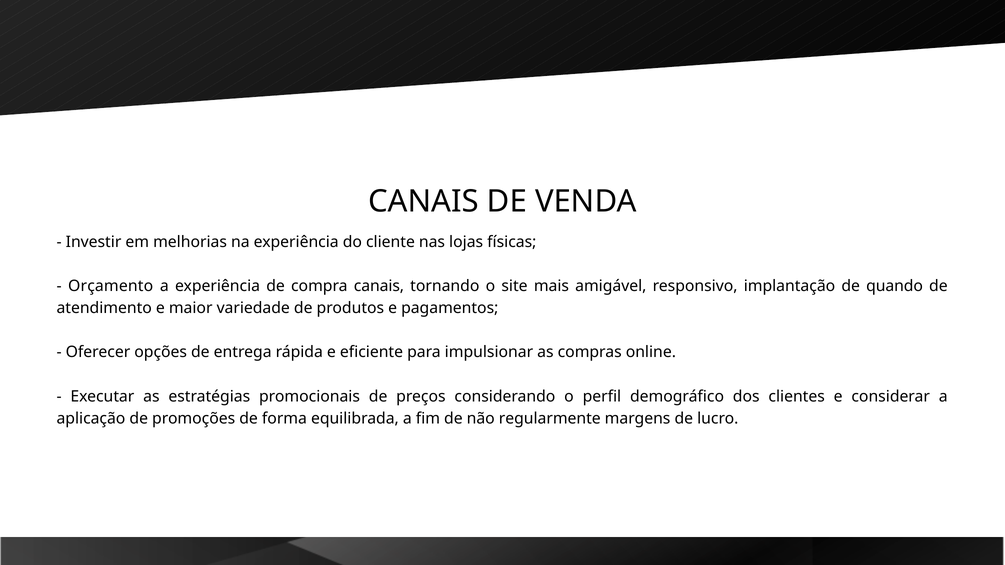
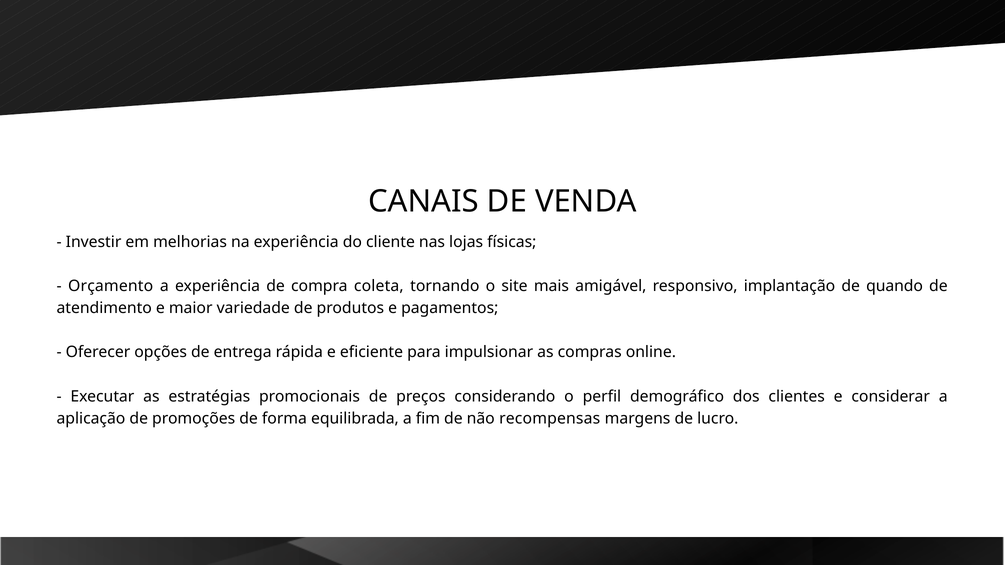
compra canais: canais -> coleta (379, 286)
regularmente: regularmente -> recompensas (550, 419)
